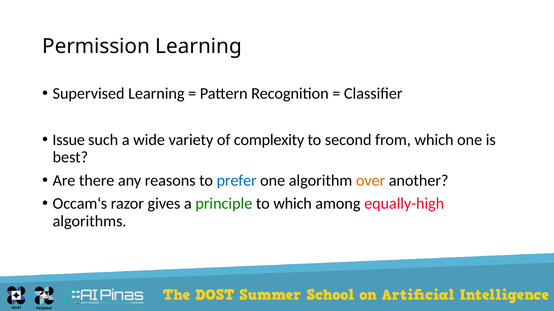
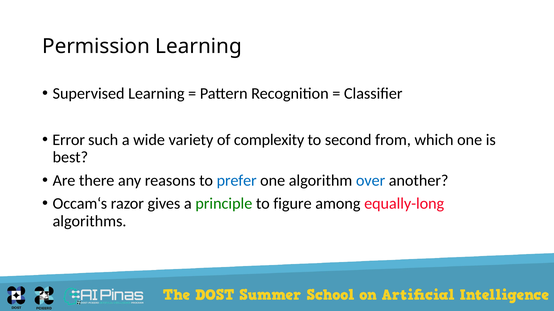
Issue: Issue -> Error (69, 140)
over colour: orange -> blue (371, 181)
to which: which -> figure (292, 204)
equally-high: equally-high -> equally-long (404, 204)
